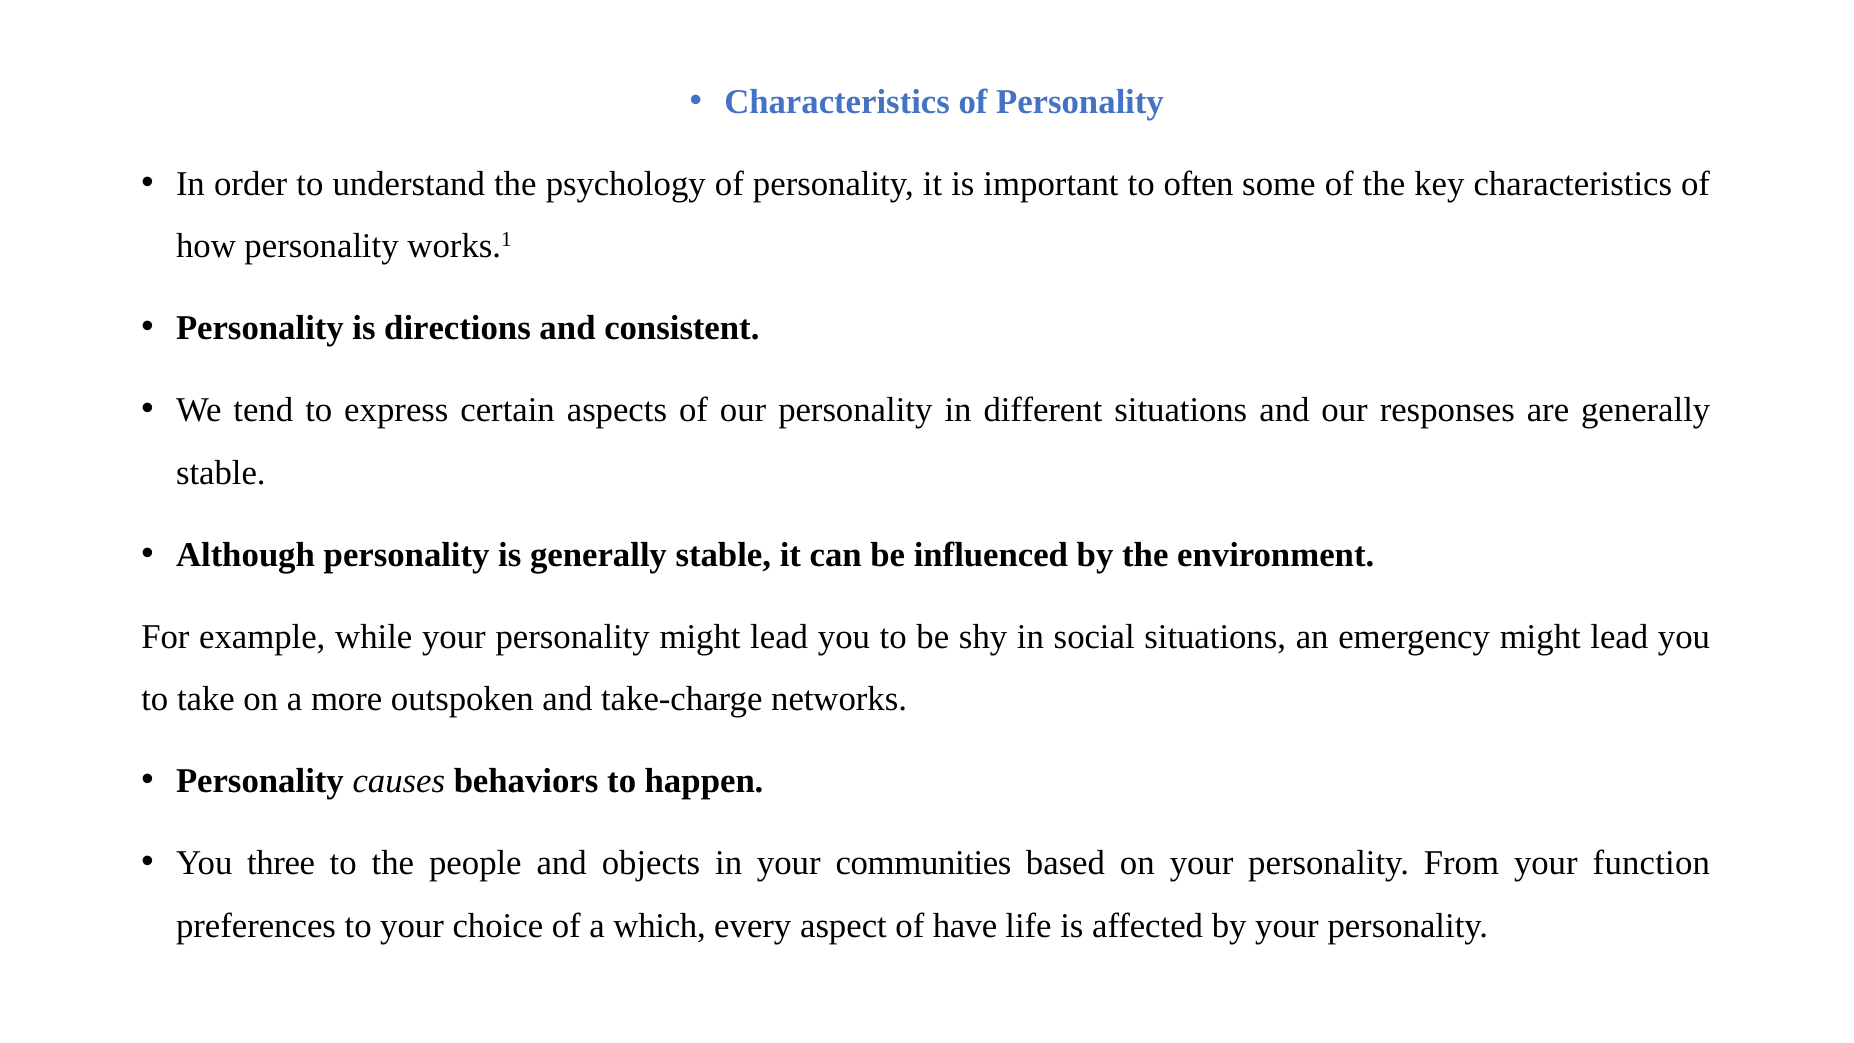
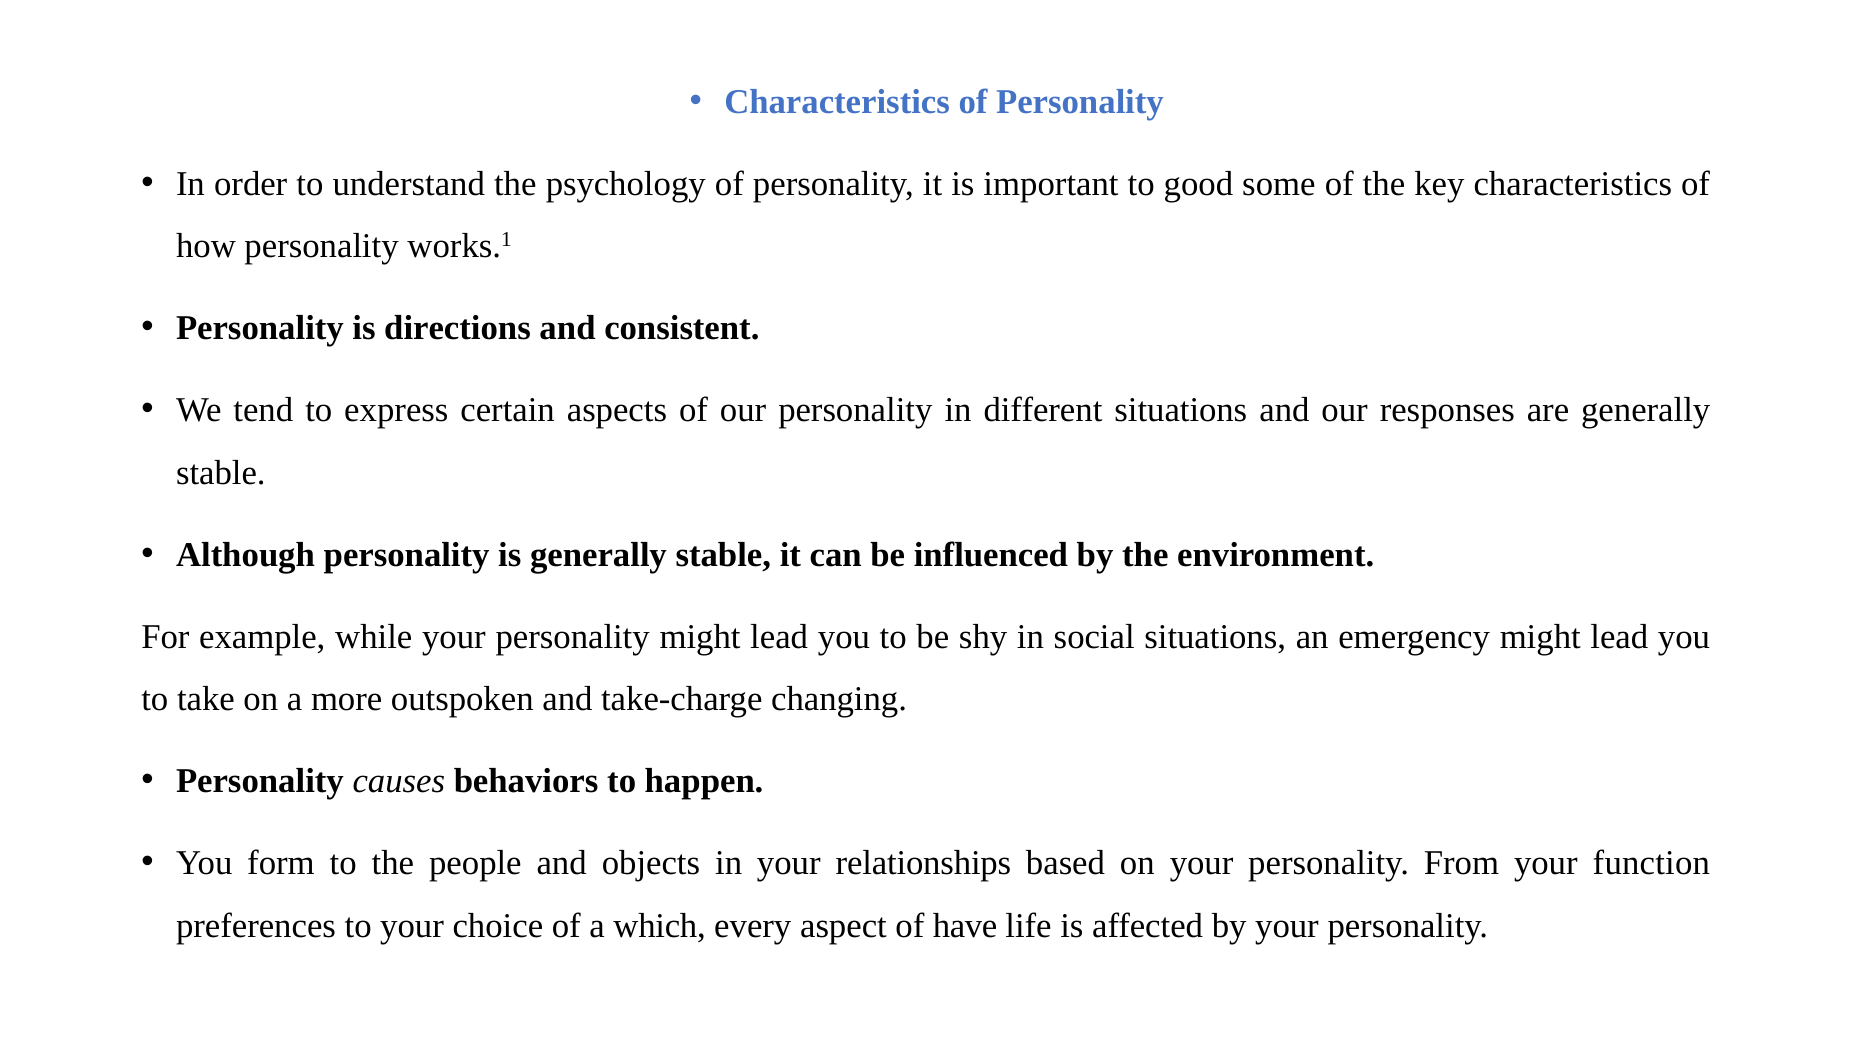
often: often -> good (1198, 184)
networks: networks -> changing (839, 699)
three: three -> form (281, 863)
communities: communities -> relationships (923, 863)
